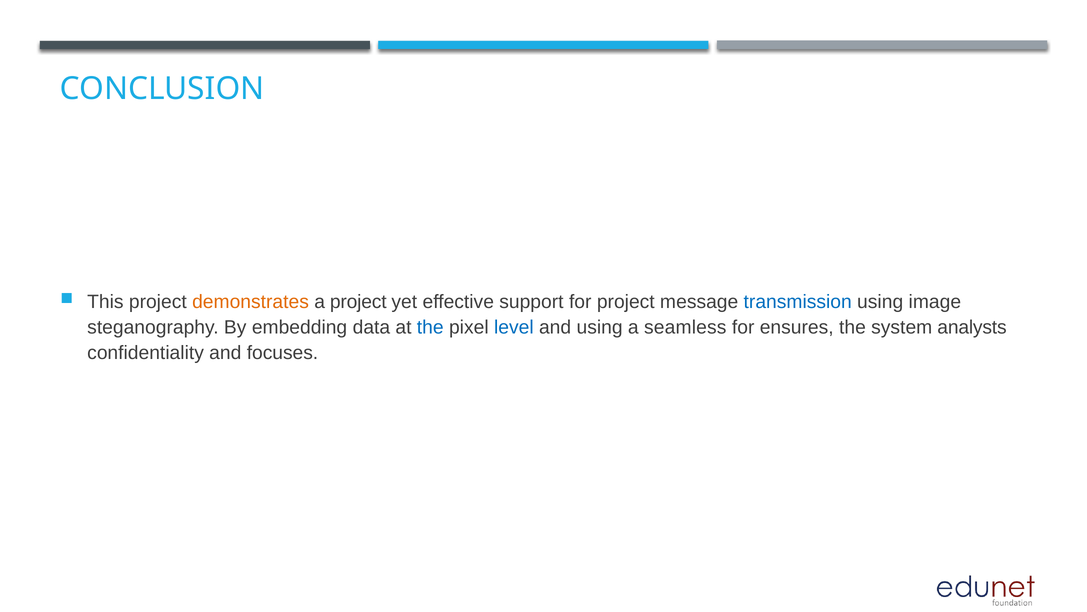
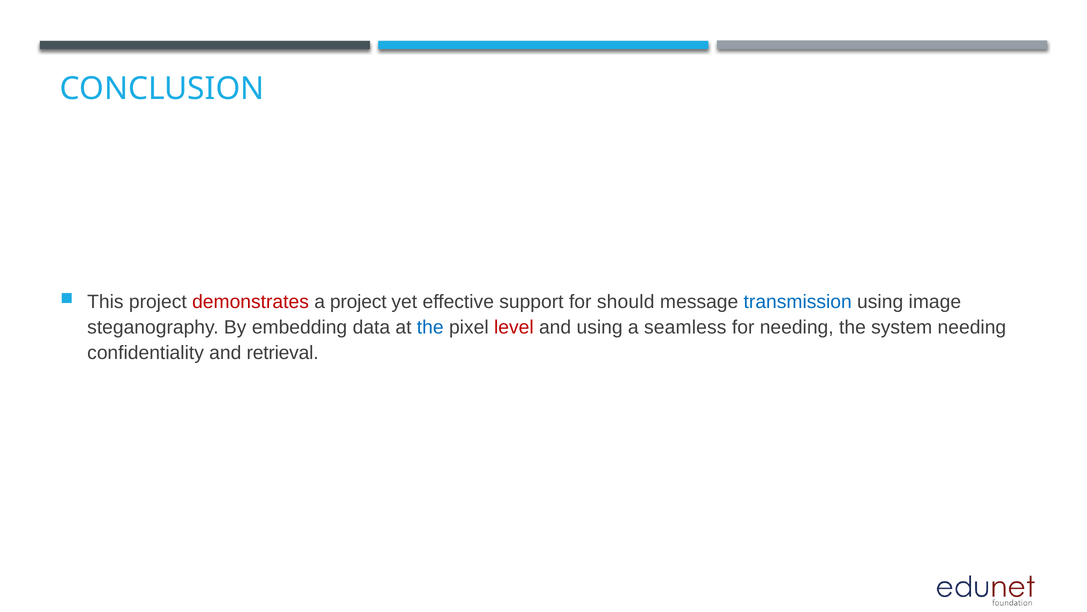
demonstrates colour: orange -> red (251, 301)
for project: project -> should (626, 301)
level colour: blue -> red (514, 327)
for ensures: ensures -> needing (797, 327)
system analysts: analysts -> needing (972, 327)
focuses: focuses -> retrieval (283, 352)
